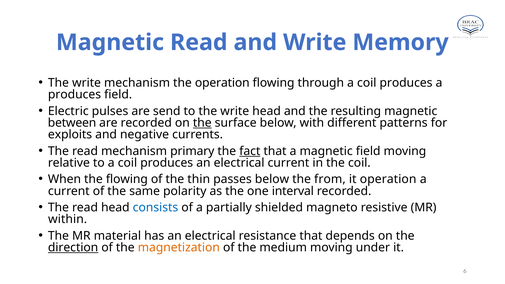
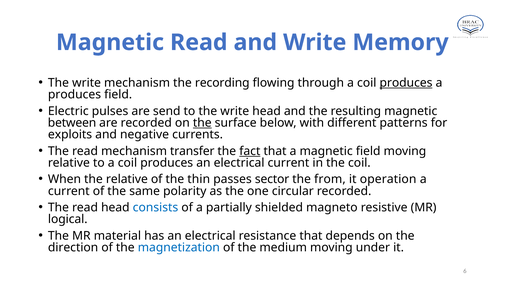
the operation: operation -> recording (222, 83)
produces underline: none -> present (406, 83)
primary: primary -> transfer (192, 151)
the flowing: flowing -> relative (127, 179)
passes below: below -> sector (272, 179)
interval: interval -> circular (293, 191)
within: within -> logical (68, 219)
direction underline: present -> none (73, 248)
magnetization colour: orange -> blue (179, 248)
